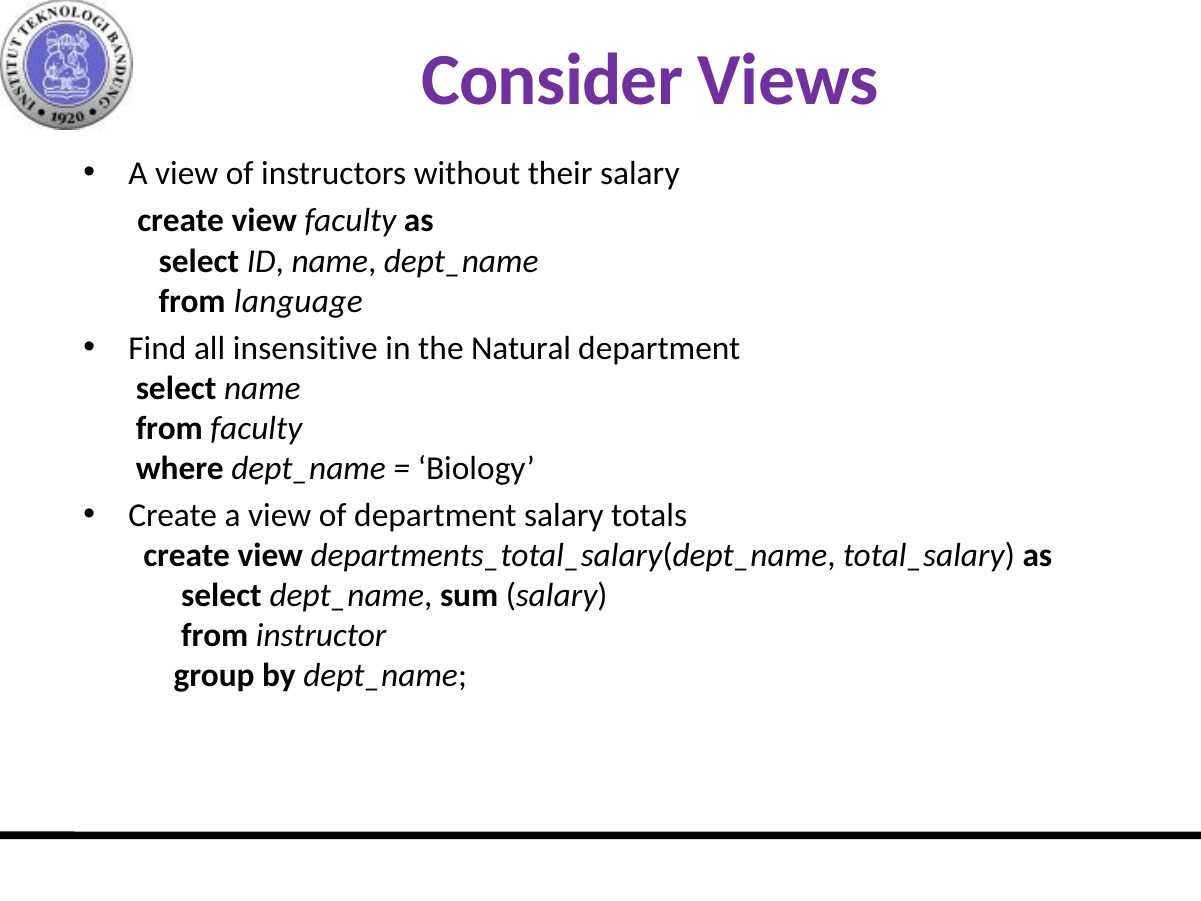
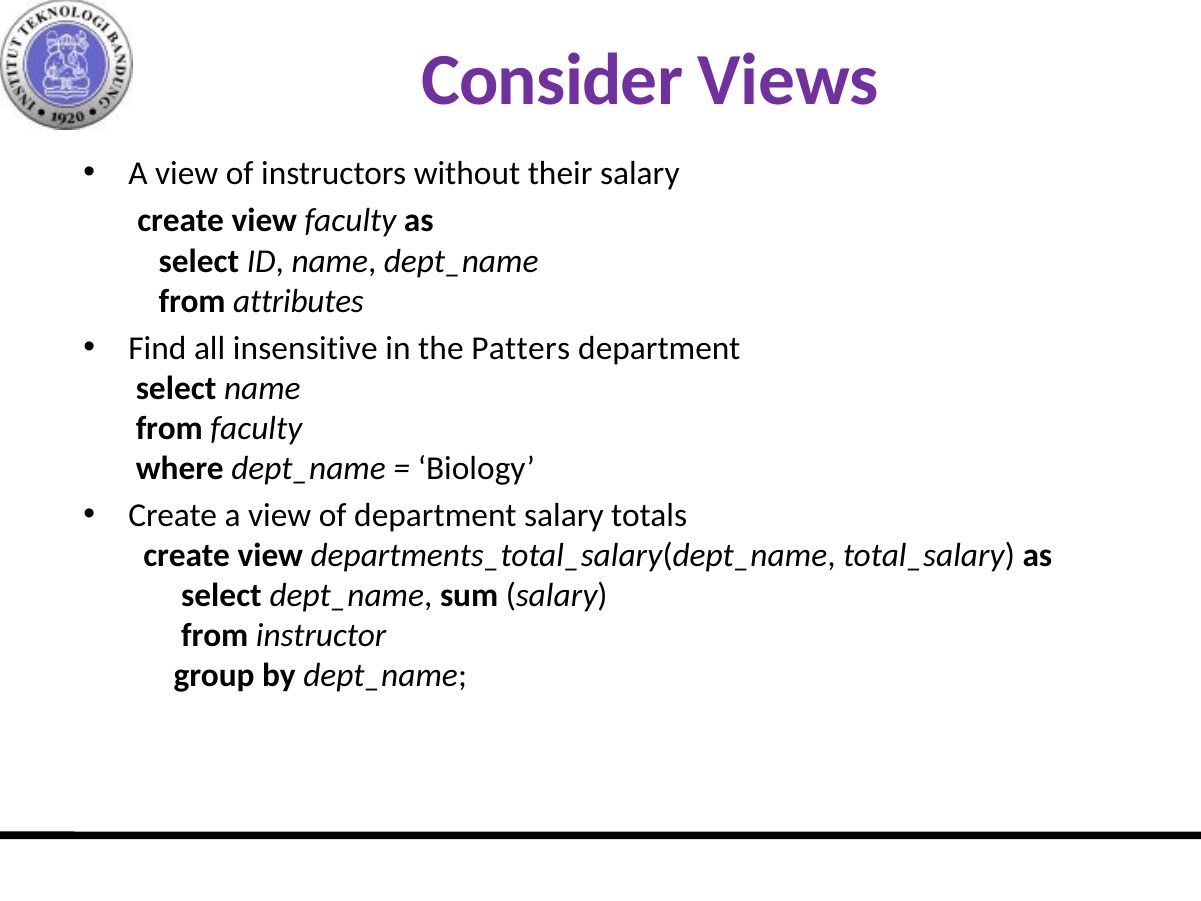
language: language -> attributes (299, 302)
Natural: Natural -> Patters (521, 349)
